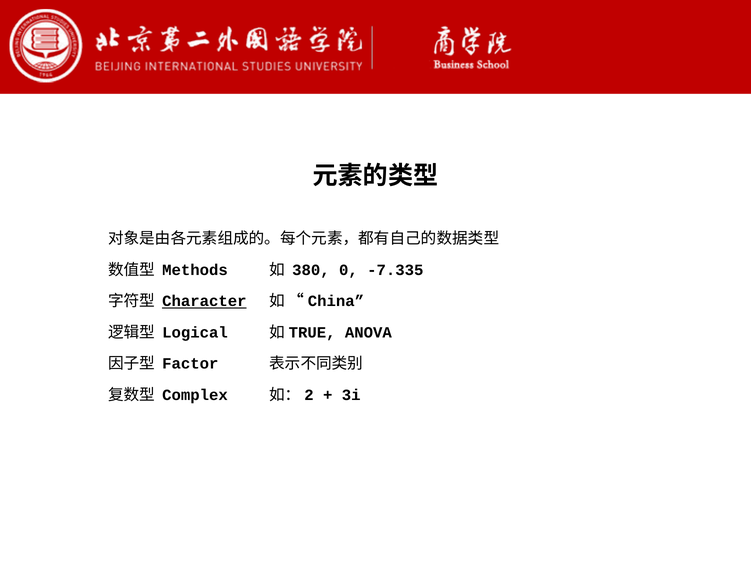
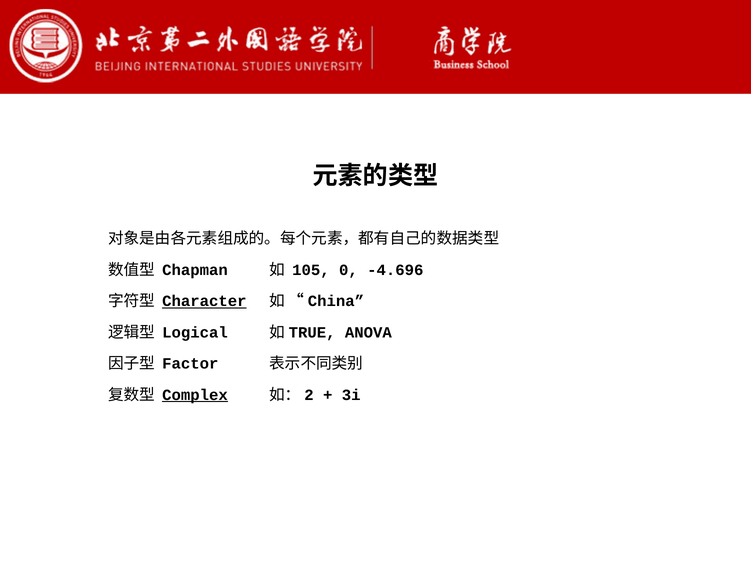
Methods: Methods -> Chapman (195, 270)
380: 380 -> 105 (311, 270)
-7.335: -7.335 -> -4.696 (395, 270)
Complex underline: none -> present (195, 395)
